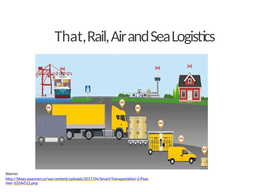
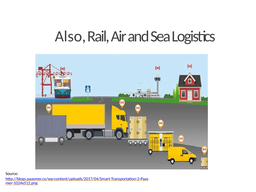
That: That -> Also (70, 36)
